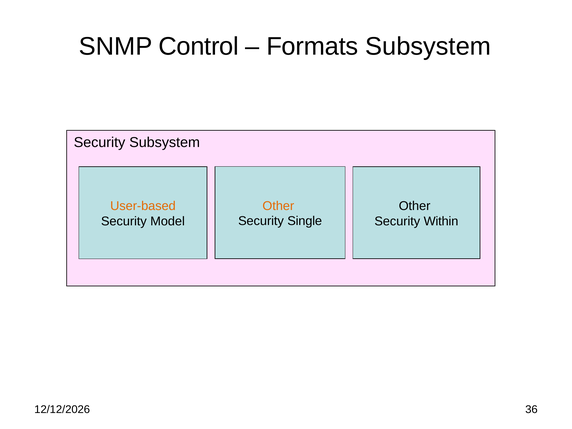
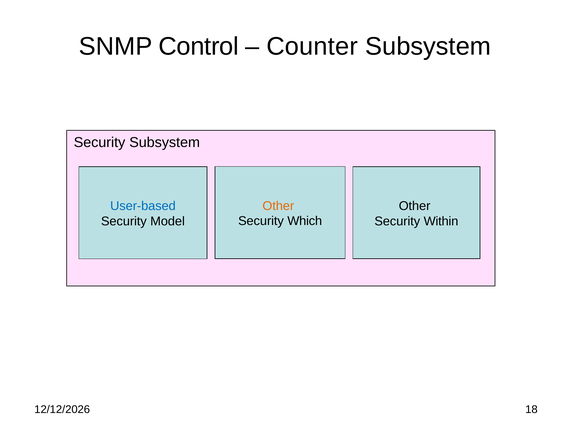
Formats: Formats -> Counter (312, 46)
User-based colour: orange -> blue (143, 206)
Single: Single -> Which (305, 221)
36: 36 -> 18 (531, 410)
